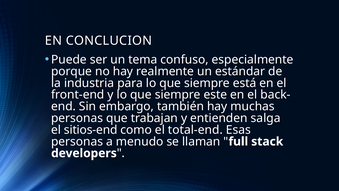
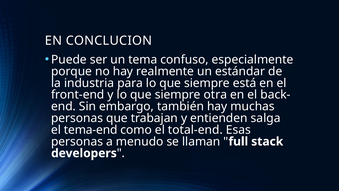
este: este -> otra (215, 95)
sitios-end: sitios-end -> tema-end (91, 130)
